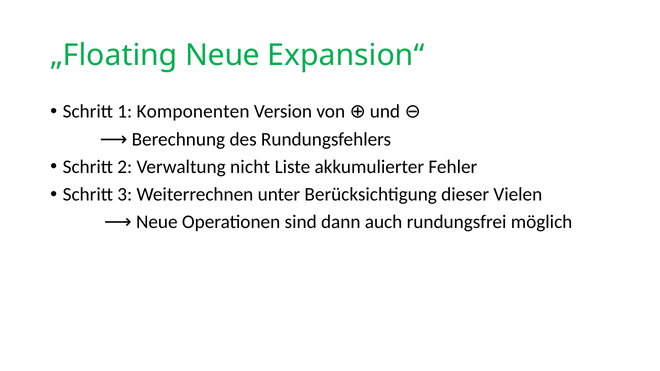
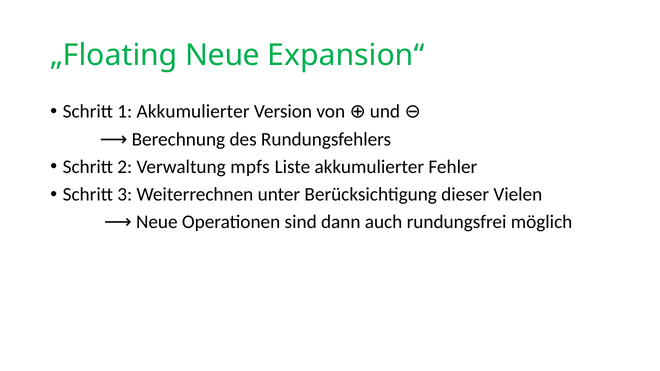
1 Komponenten: Komponenten -> Akkumulierter (193, 112)
nicht: nicht -> mpfs (250, 167)
